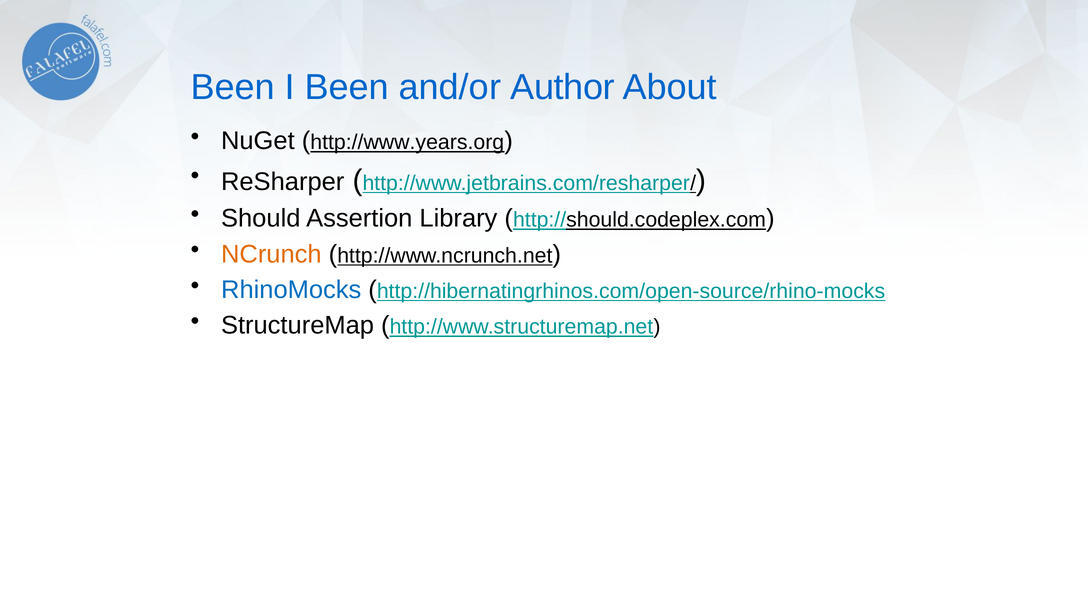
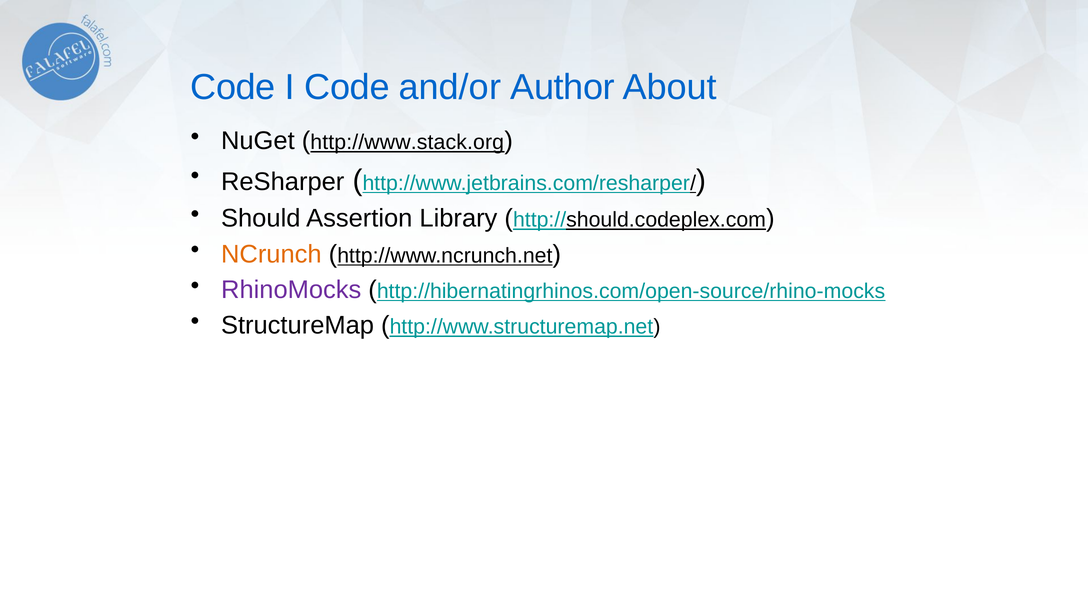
Been: Been -> Code (233, 87)
I Been: Been -> Code (347, 87)
http://www.years.org: http://www.years.org -> http://www.stack.org (407, 142)
RhinoMocks colour: blue -> purple (291, 290)
